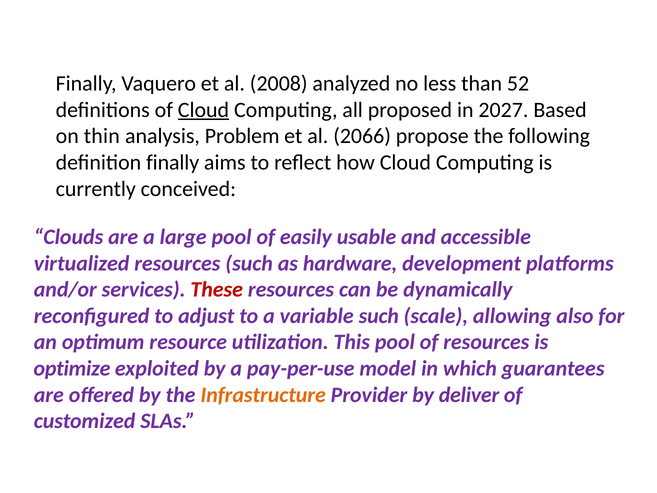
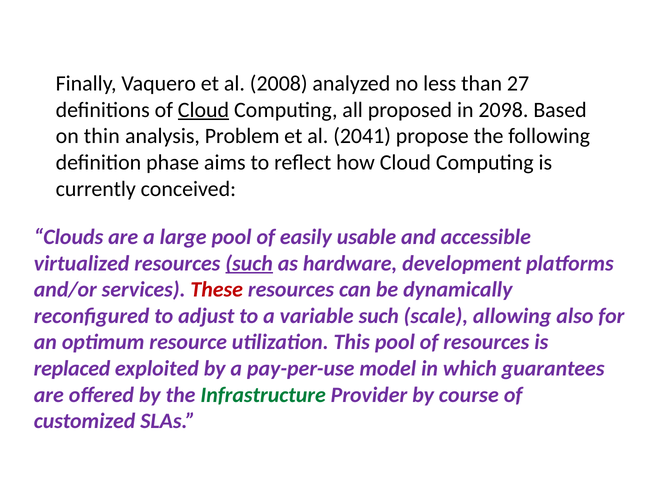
52: 52 -> 27 (518, 84)
2027: 2027 -> 2098 (503, 110)
2066: 2066 -> 2041 (362, 136)
definition finally: finally -> phase (173, 162)
such underline: none -> present (249, 263)
optimize: optimize -> replaced (72, 368)
Infrastructure colour: orange -> green (263, 395)
deliver: deliver -> course (469, 395)
